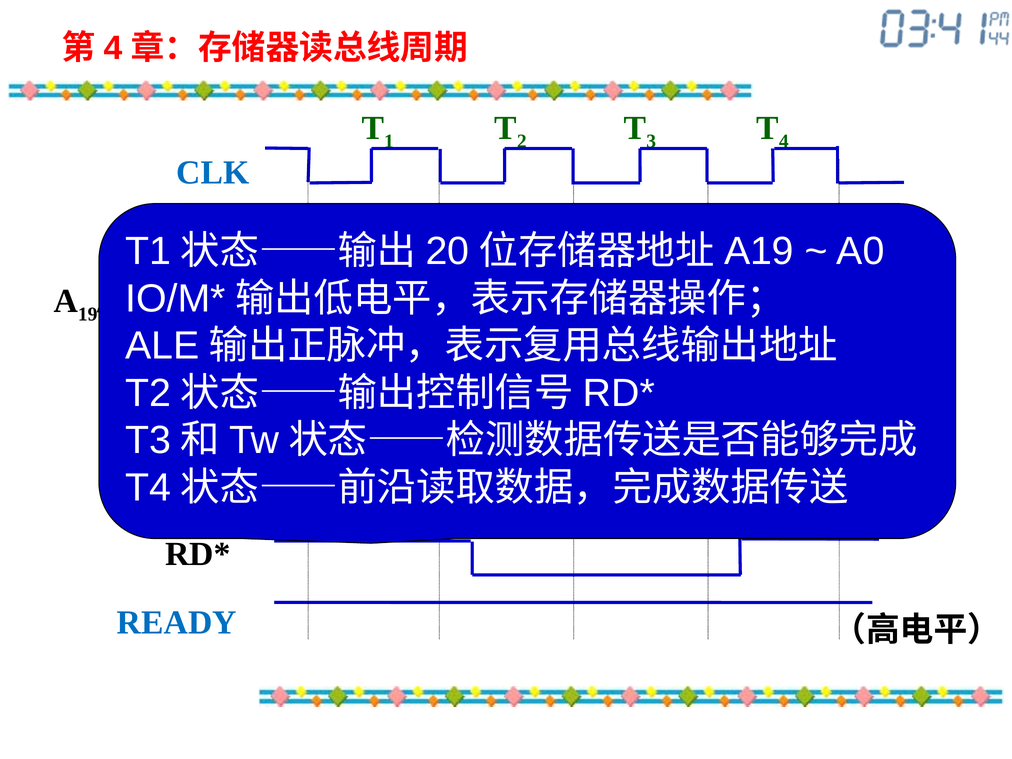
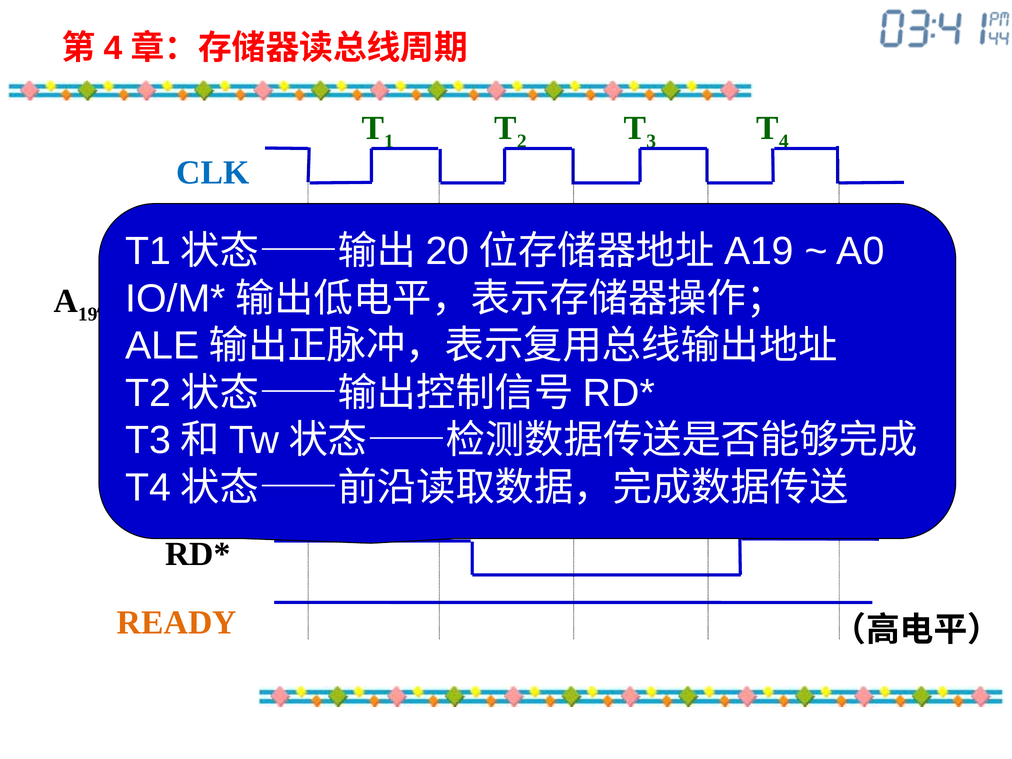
READY colour: blue -> orange (177, 623)
